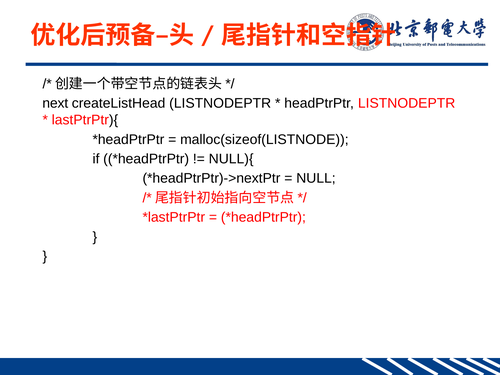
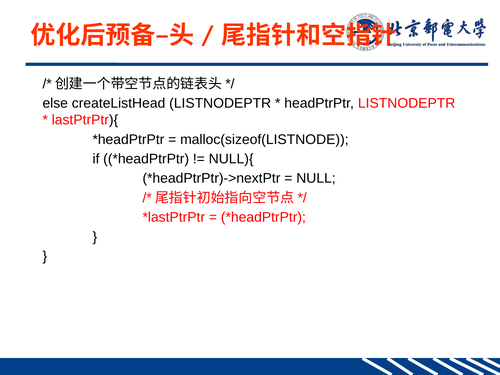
next: next -> else (55, 103)
